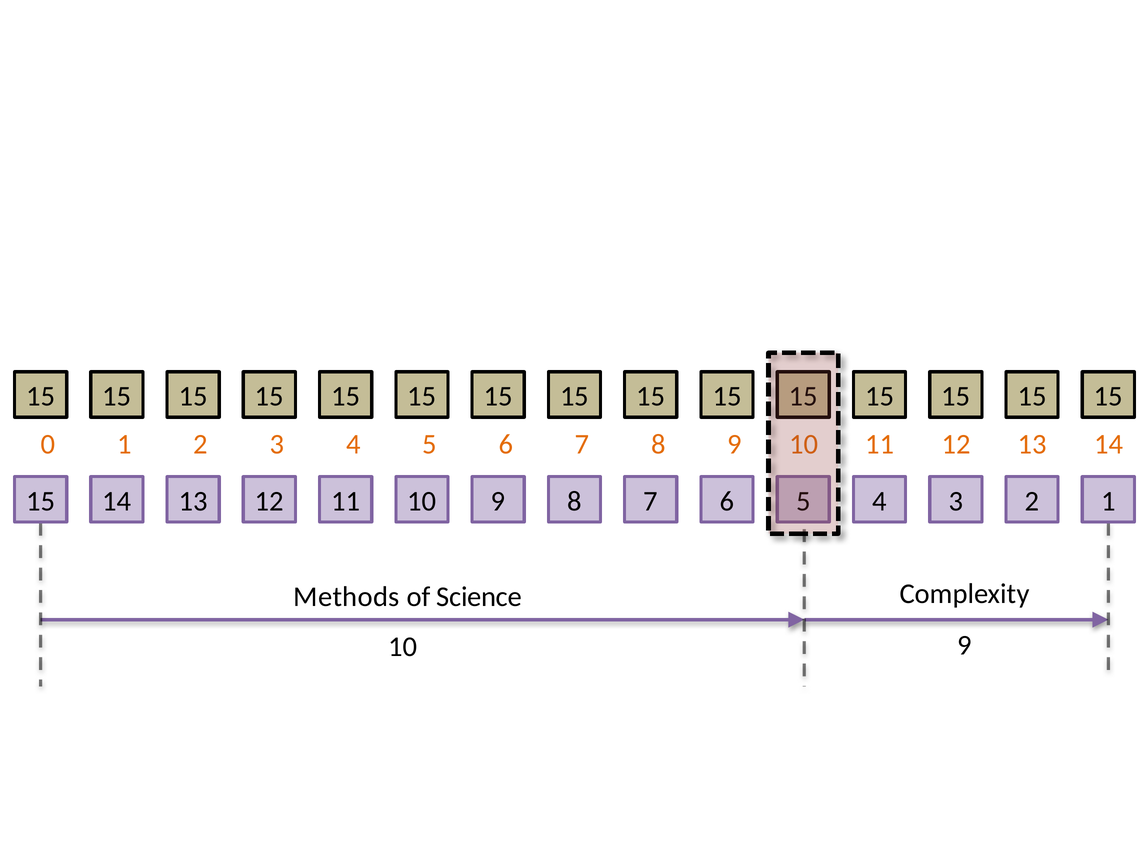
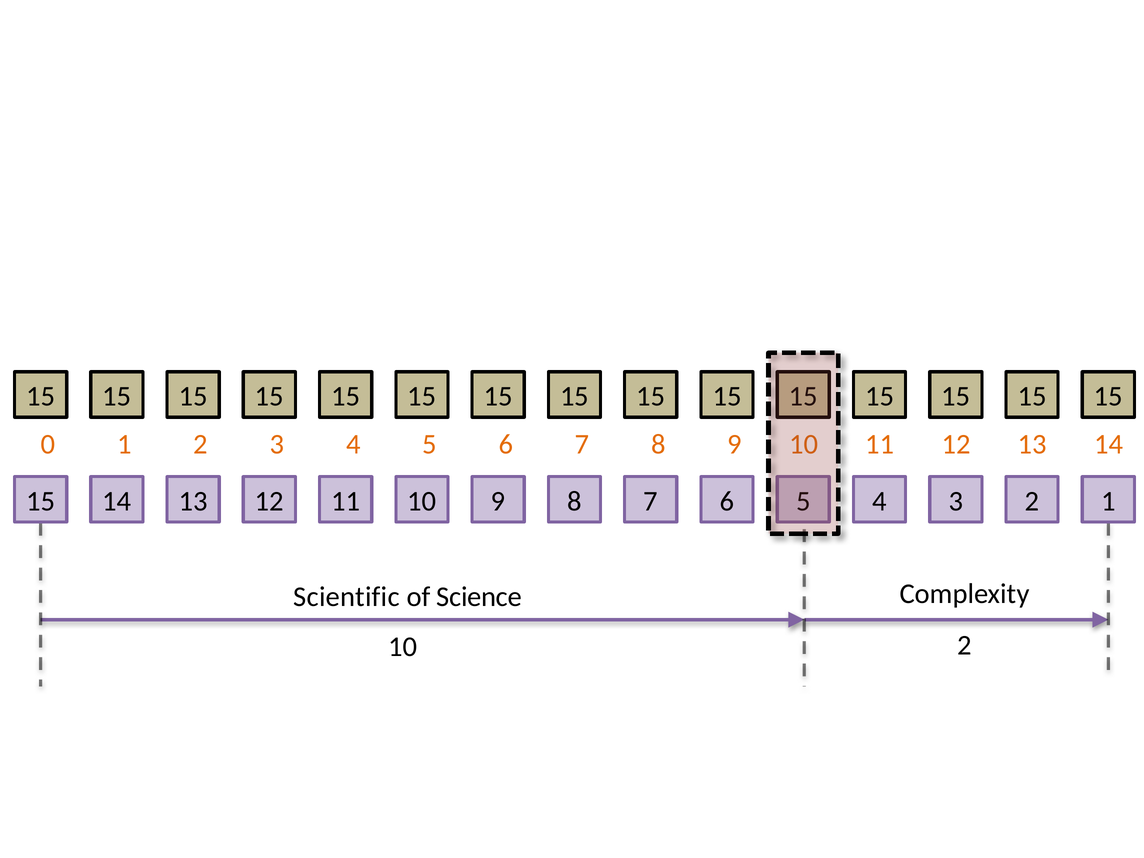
Methods: Methods -> Scientific (347, 597)
10 9: 9 -> 2 (965, 645)
